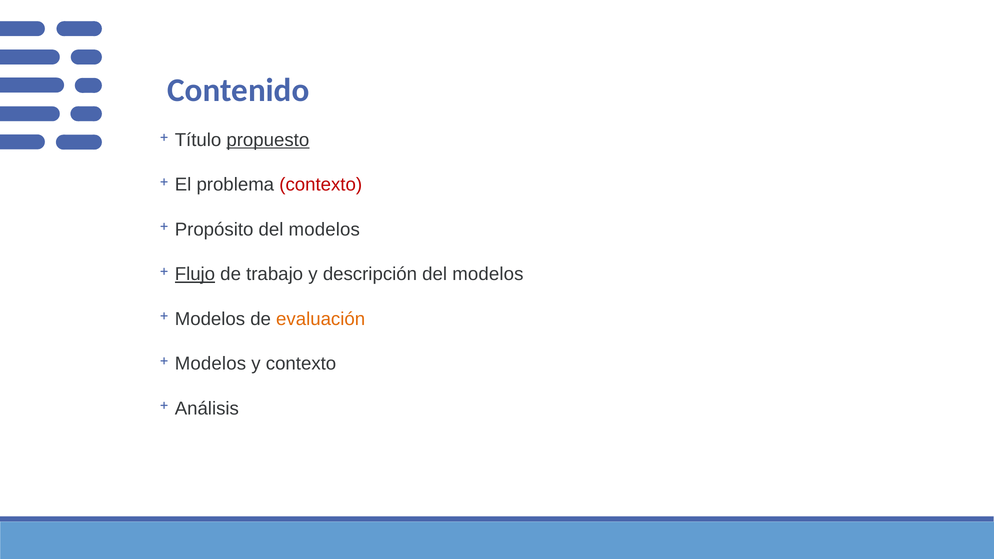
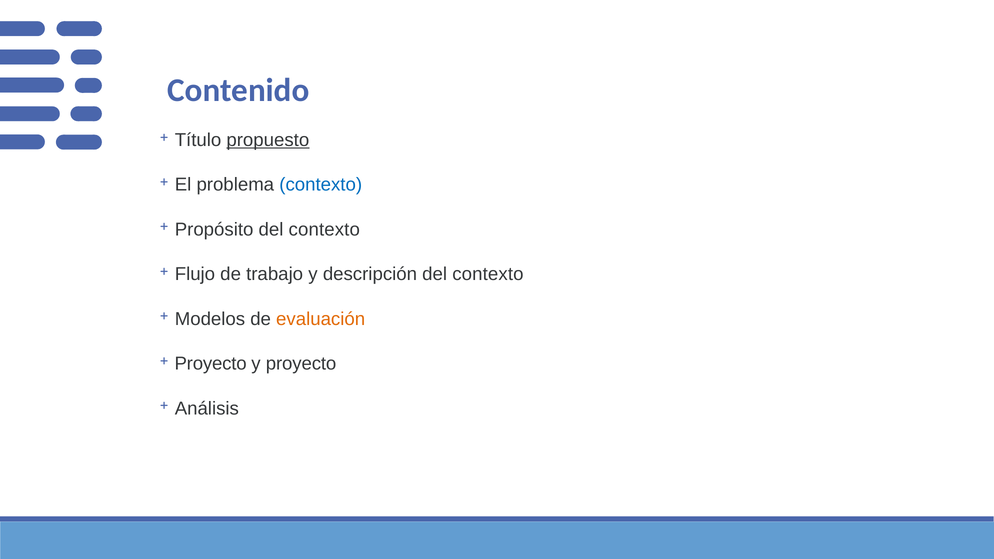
contexto colour: red -> blue (321, 185)
Propósito del modelos: modelos -> contexto (324, 230)
Flujo underline: present -> none (195, 274)
descripción del modelos: modelos -> contexto (488, 274)
Modelos: Modelos -> Proyecto (211, 364)
y contexto: contexto -> proyecto (301, 364)
